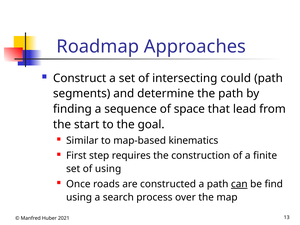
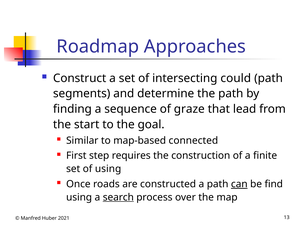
space: space -> graze (189, 109)
kinematics: kinematics -> connected (193, 140)
search underline: none -> present (118, 197)
